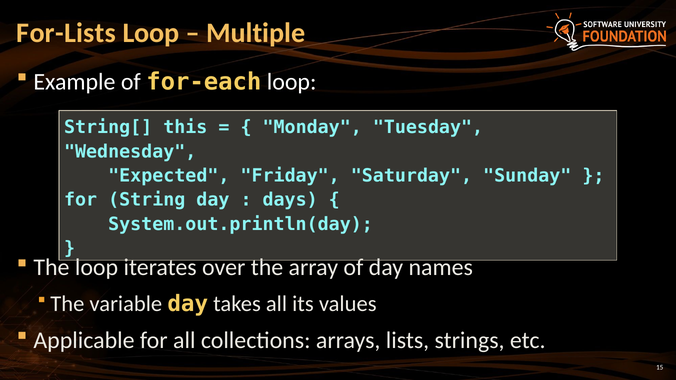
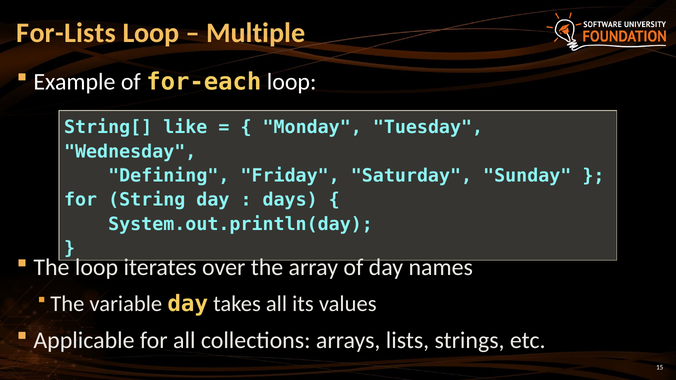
this: this -> like (185, 128)
Expected: Expected -> Defining (169, 176)
